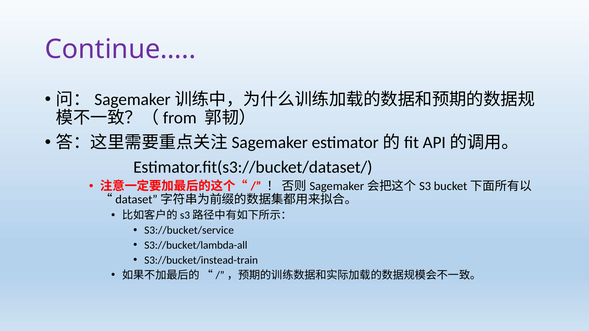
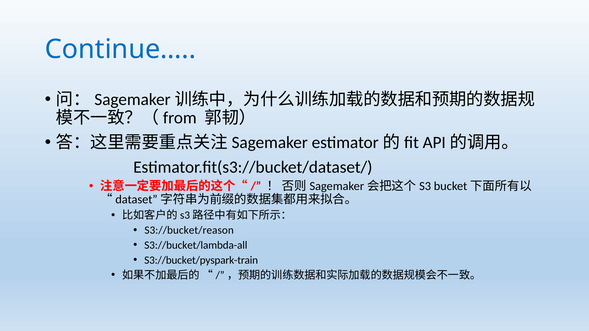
Continue… colour: purple -> blue (120, 49)
S3://bucket/service: S3://bucket/service -> S3://bucket/reason (189, 230)
S3://bucket/instead-train: S3://bucket/instead-train -> S3://bucket/pyspark-train (201, 260)
